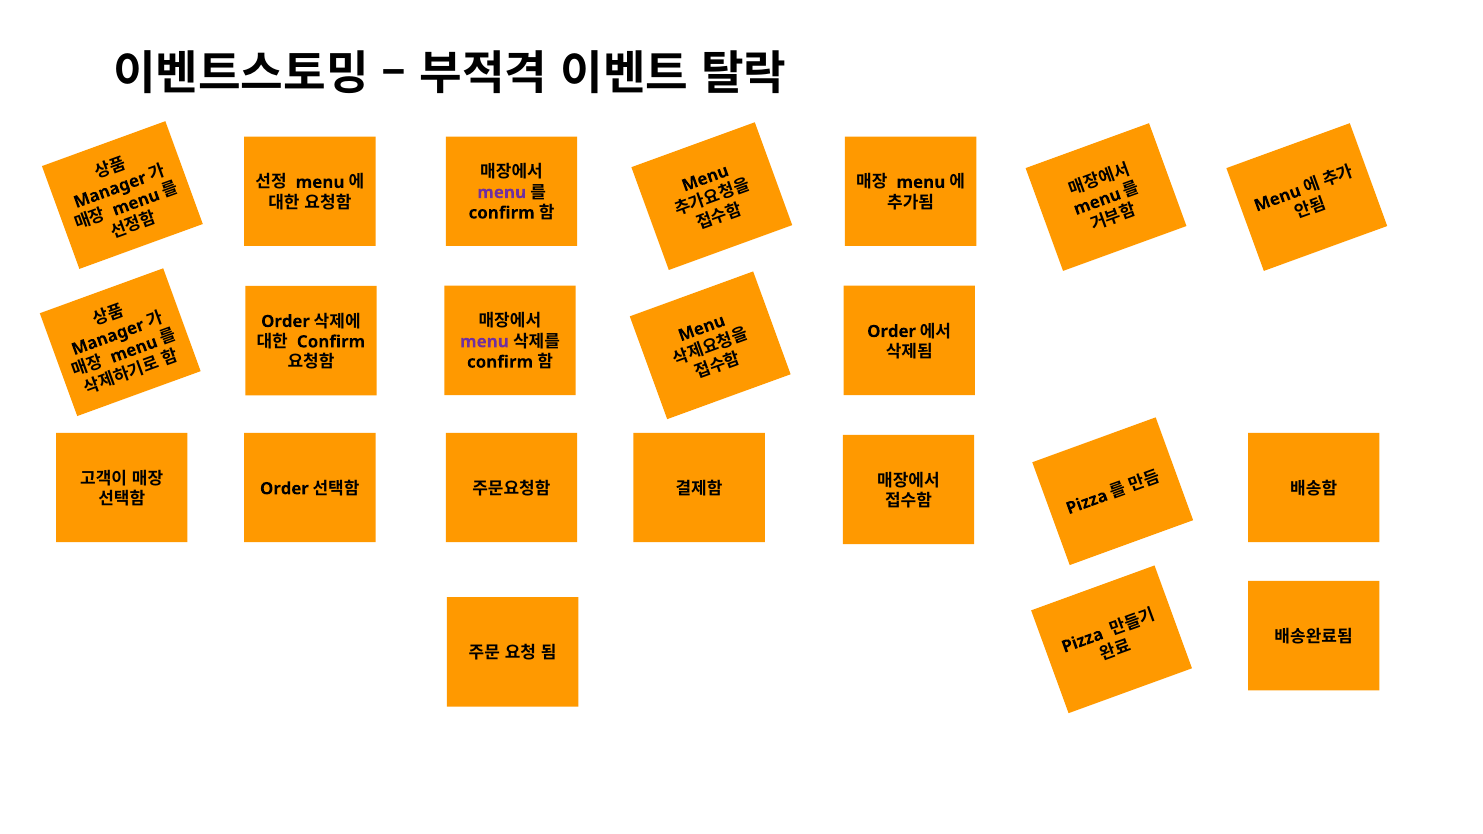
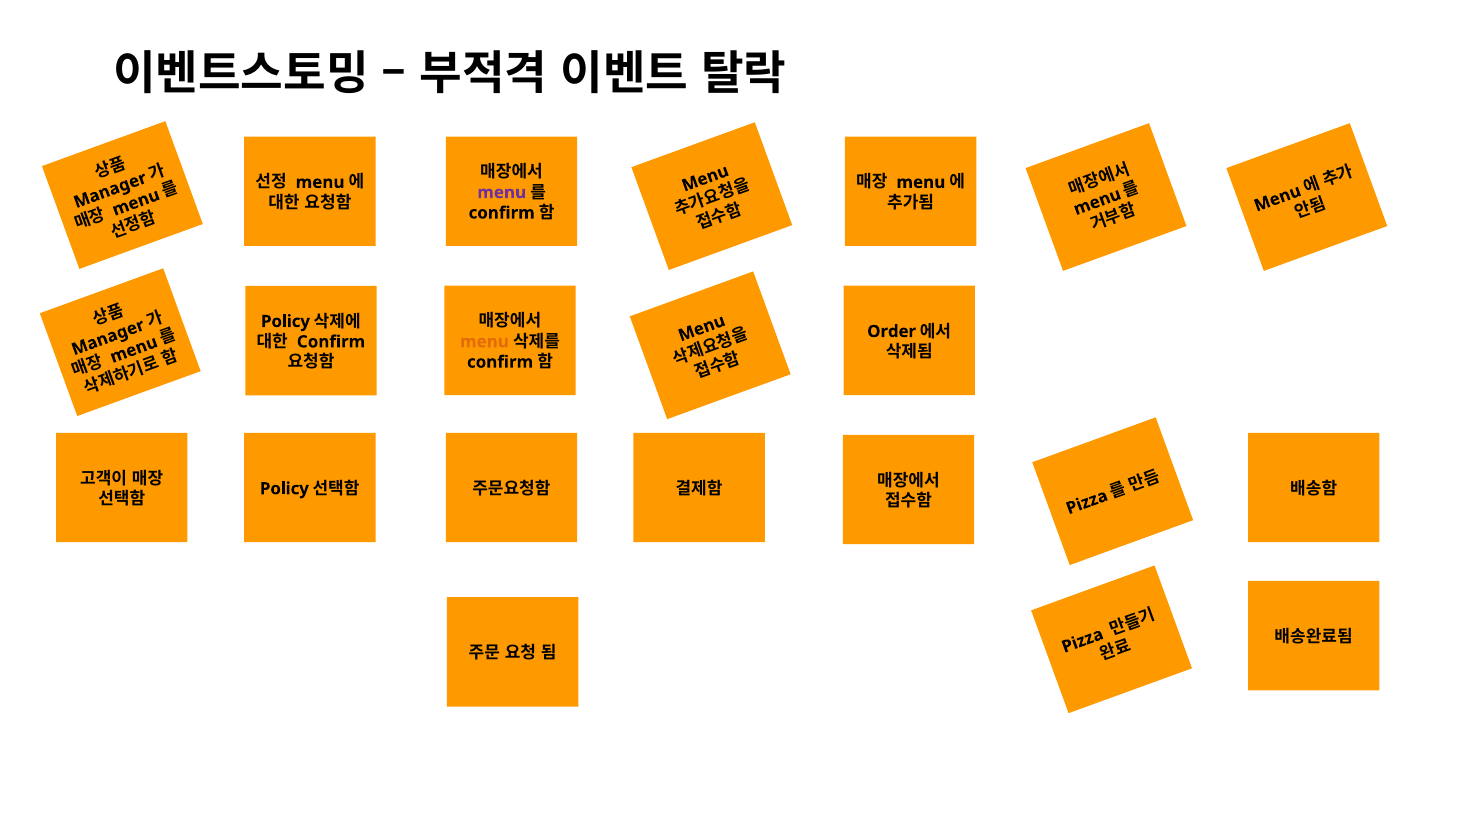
Order: Order -> Policy (286, 321)
menu colour: purple -> orange (484, 342)
Order: Order -> Policy (284, 489)
